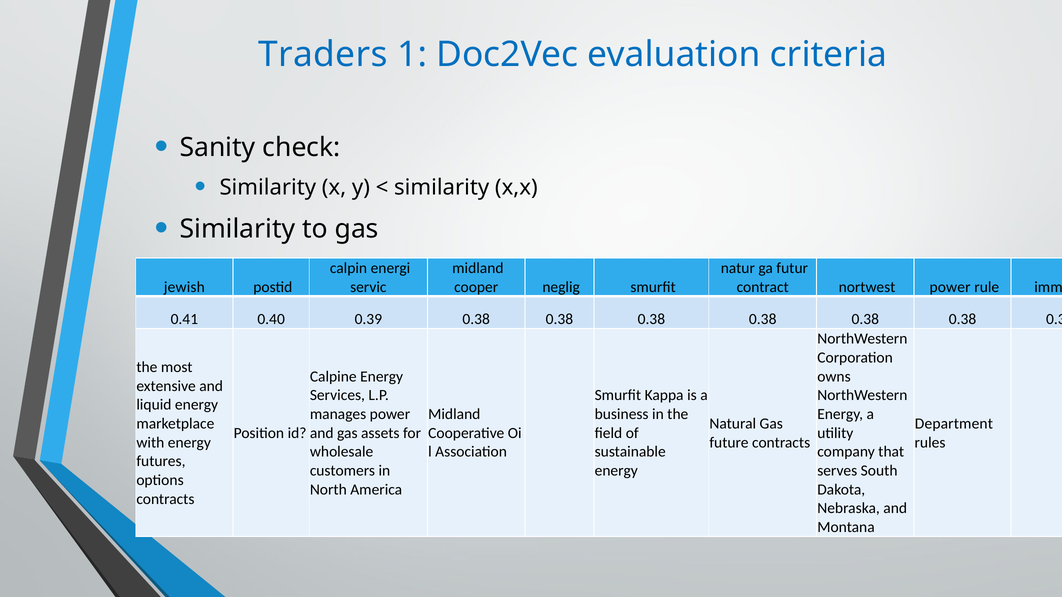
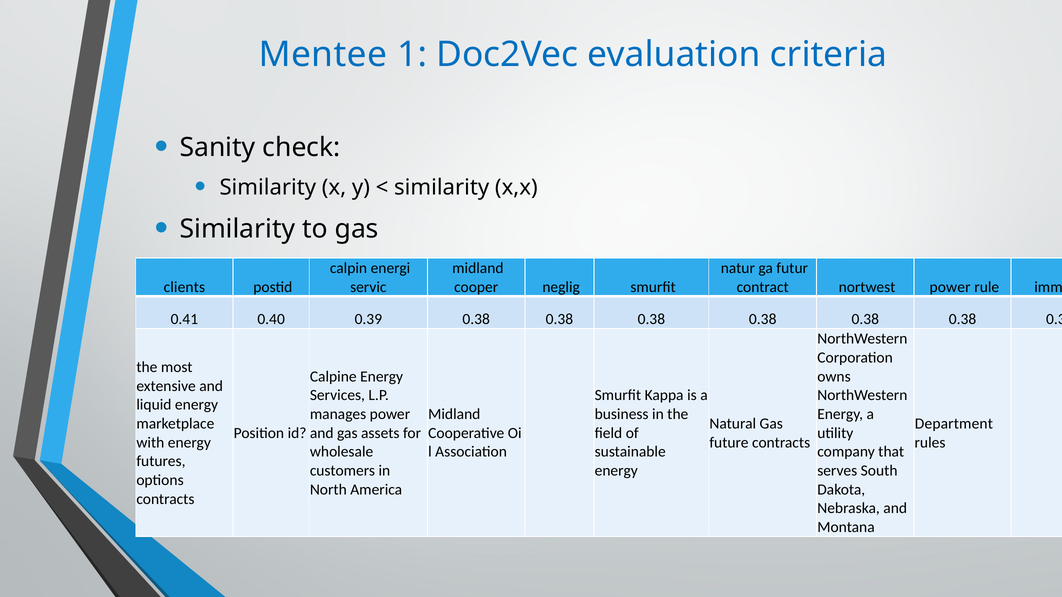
Traders: Traders -> Mentee (323, 55)
jewish: jewish -> clients (184, 287)
